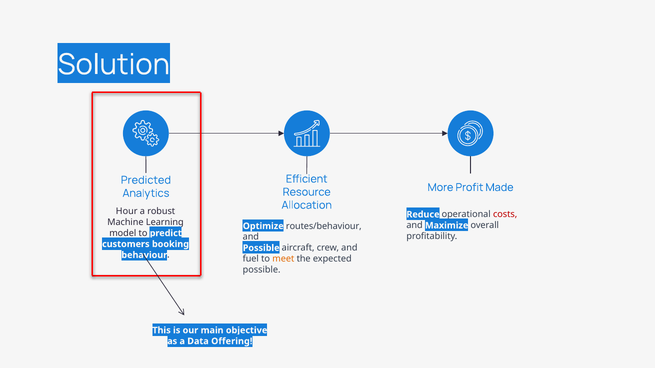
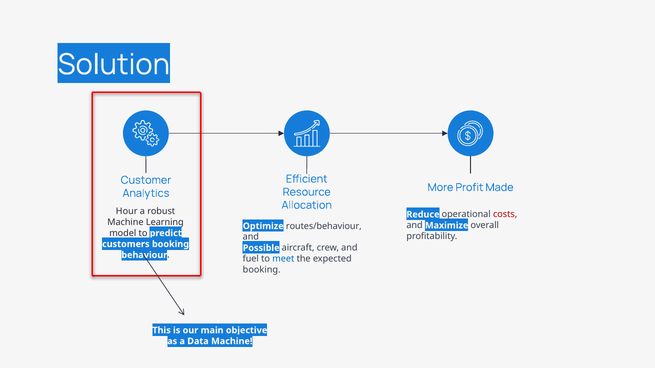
Predicted: Predicted -> Customer (146, 180)
meet colour: orange -> blue (283, 259)
possible: possible -> booking (262, 270)
Data Offering: Offering -> Machine (232, 342)
